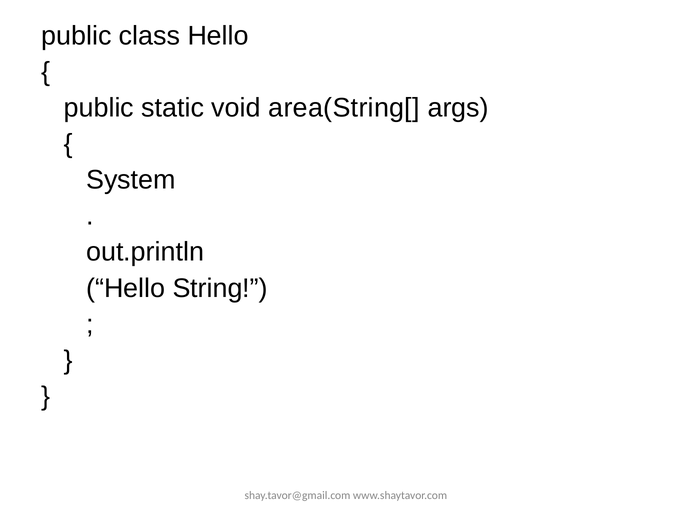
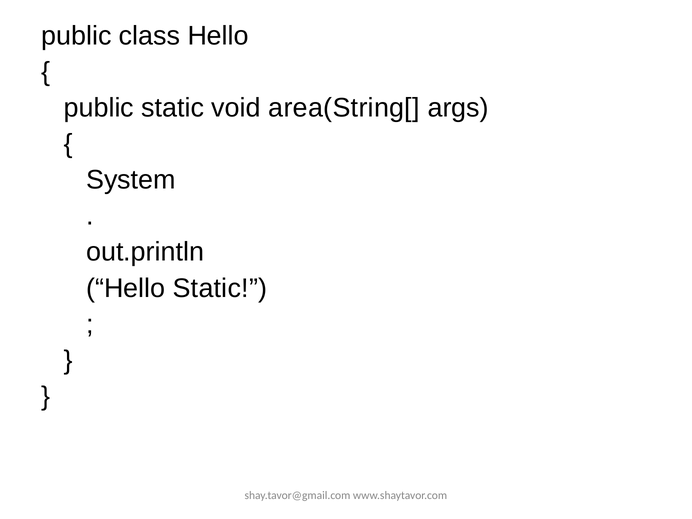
Hello String: String -> Static (220, 288)
